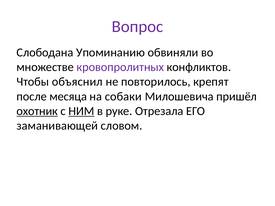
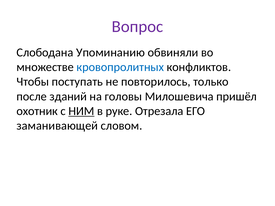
кровопролитных colour: purple -> blue (120, 67)
объяснил: объяснил -> поступать (77, 82)
крепят: крепят -> только (211, 82)
месяца: месяца -> зданий (68, 96)
собаки: собаки -> головы (123, 96)
охотник underline: present -> none (37, 111)
